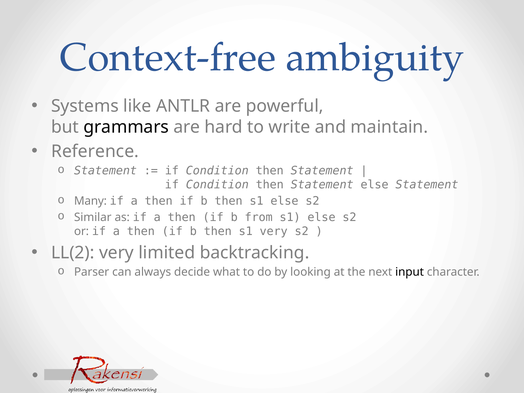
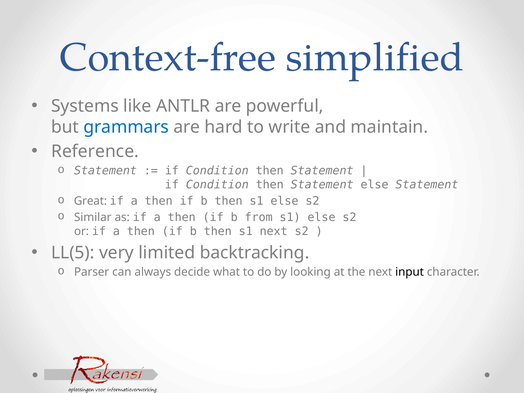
ambiguity: ambiguity -> simplified (375, 57)
grammars colour: black -> blue (126, 127)
Many: Many -> Great (90, 201)
s1 very: very -> next (274, 231)
LL(2: LL(2 -> LL(5 (73, 253)
